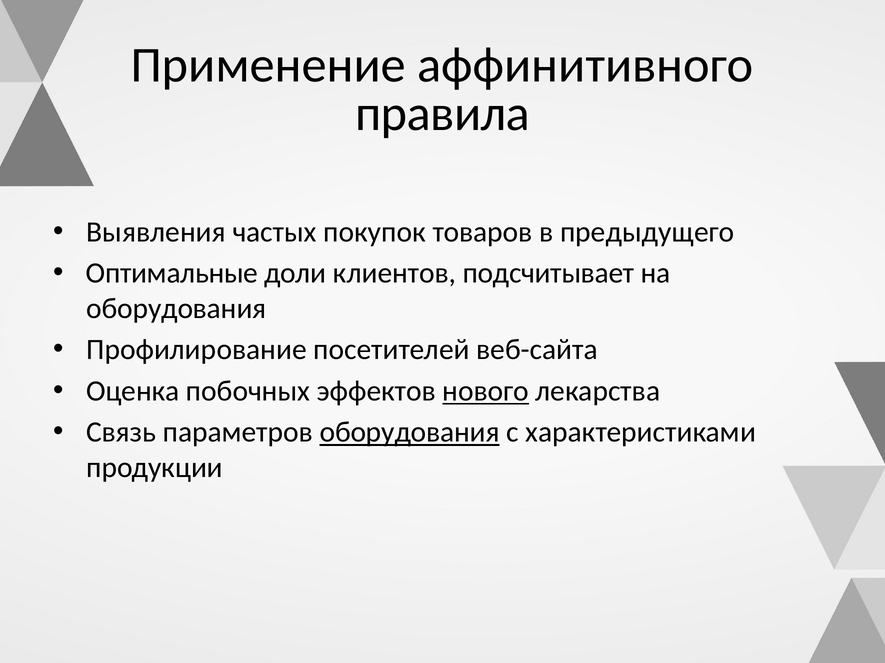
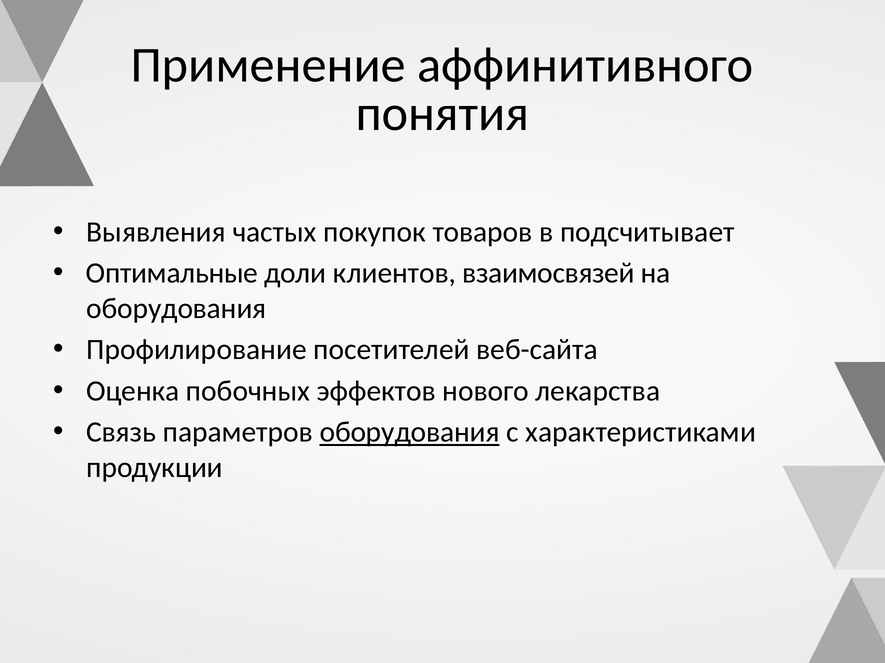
правила: правила -> понятия (442, 114)
предыдущего: предыдущего -> подсчитывает (647, 232)
подсчитывает: подсчитывает -> взаимосвязей (548, 273)
нового underline: present -> none (486, 391)
